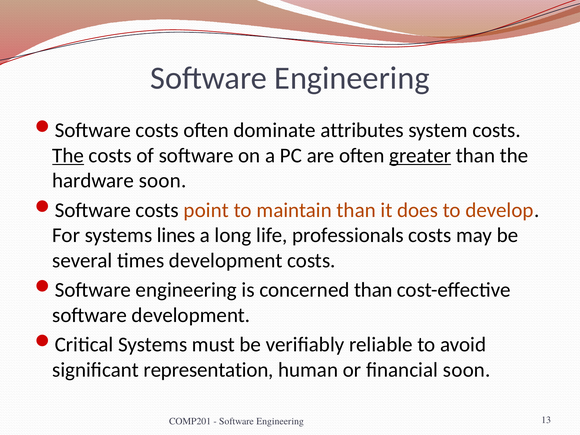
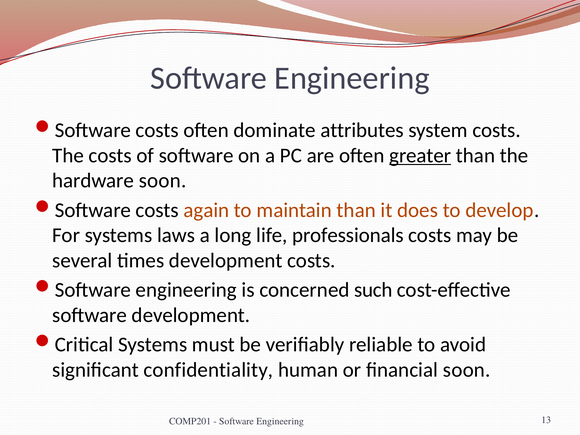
The underline: present -> none (68, 156)
point: point -> again (206, 210)
lines: lines -> laws (176, 235)
concerned than: than -> such (373, 290)
representation: representation -> confidentiality (208, 370)
